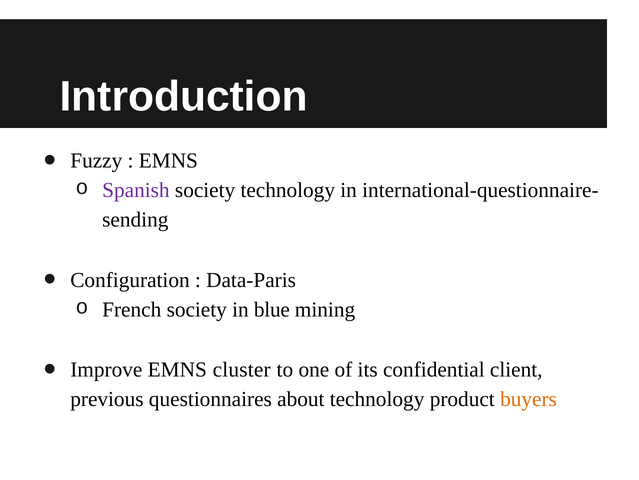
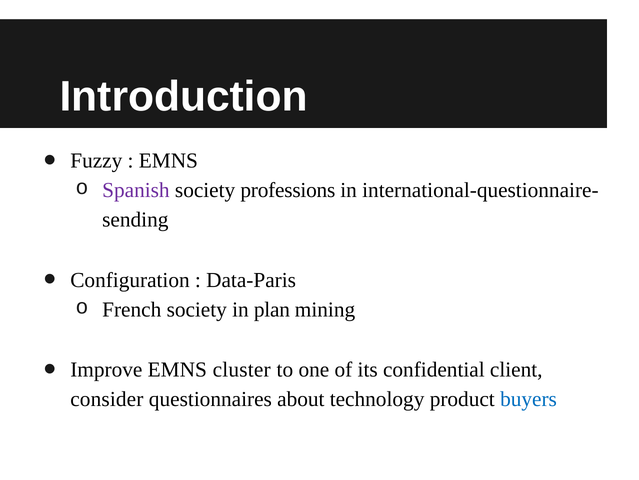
society technology: technology -> professions (288, 190)
blue: blue -> plan (272, 309)
previous: previous -> consider (107, 399)
buyers colour: orange -> blue (529, 399)
